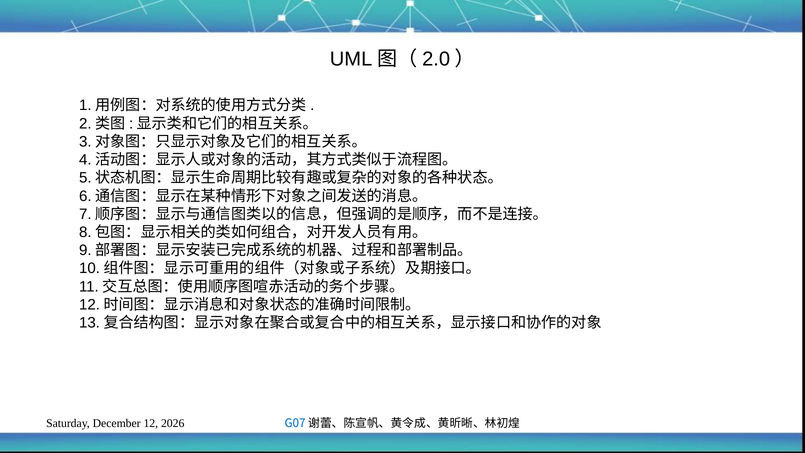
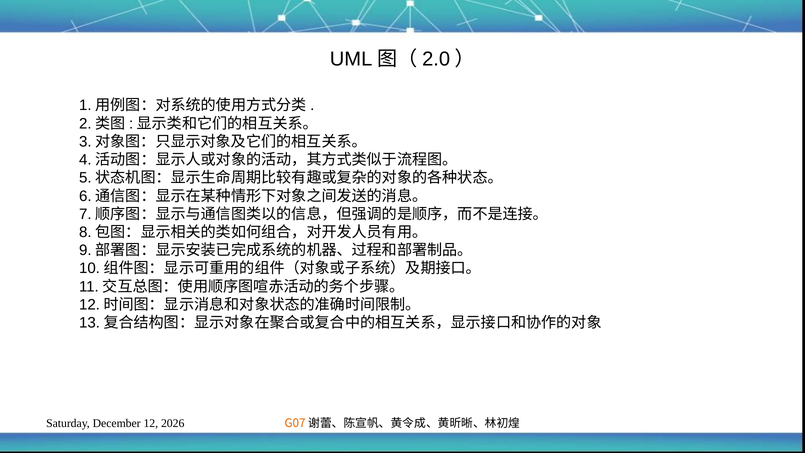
G07 colour: blue -> orange (295, 423)
